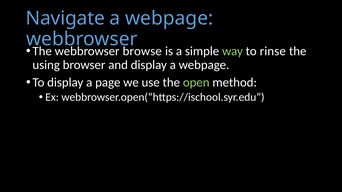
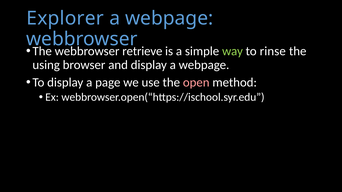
Navigate: Navigate -> Explorer (65, 18)
browse: browse -> retrieve (142, 51)
open colour: light green -> pink (196, 82)
